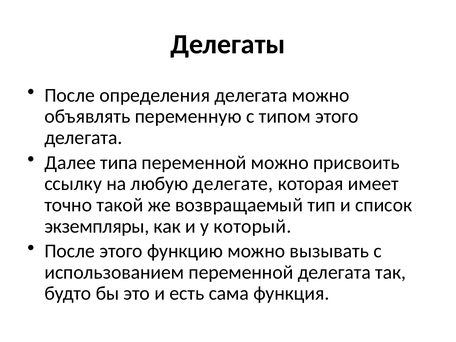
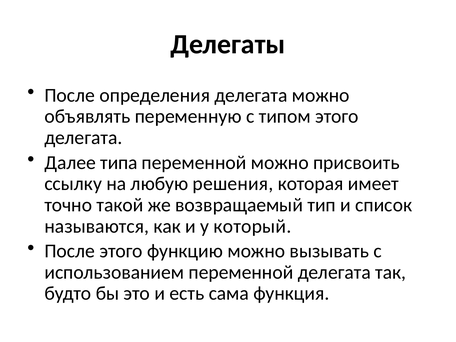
делегате: делегате -> решения (233, 184)
экземпляры: экземпляры -> называются (97, 226)
